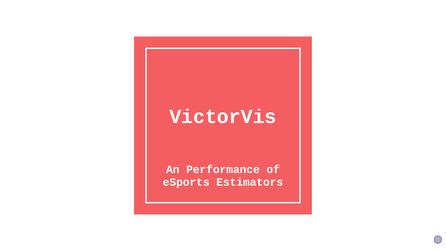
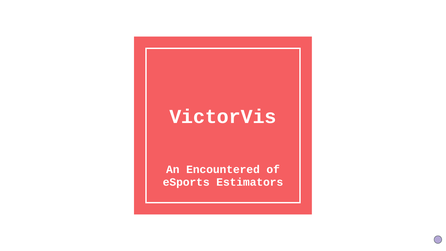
Performance: Performance -> Encountered (223, 169)
